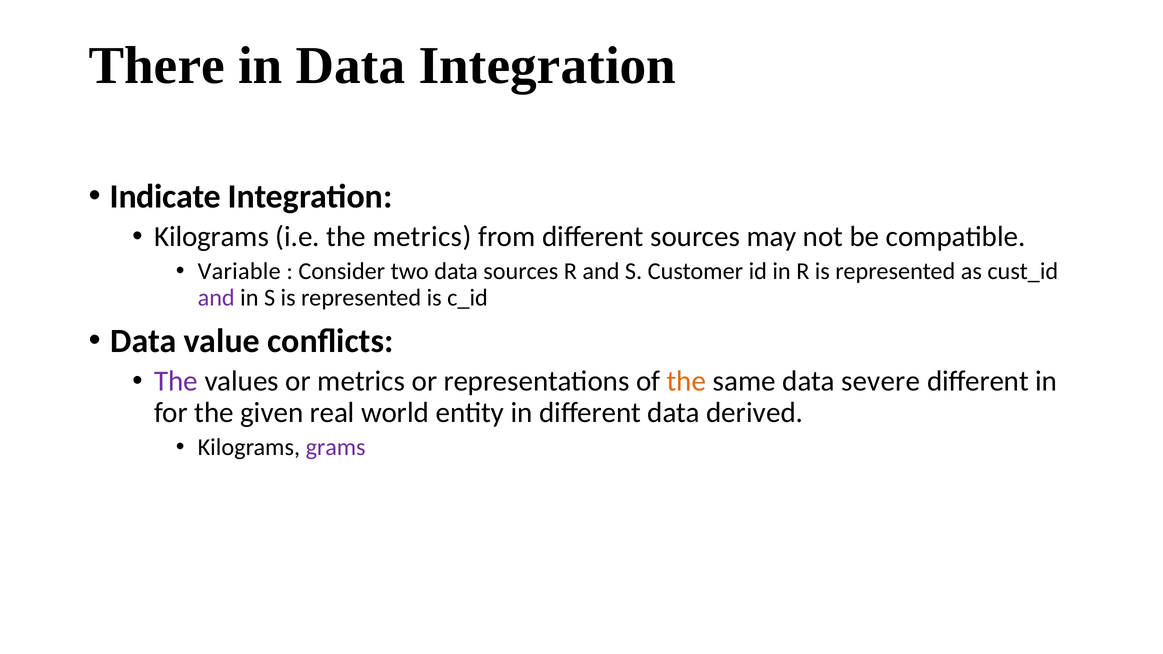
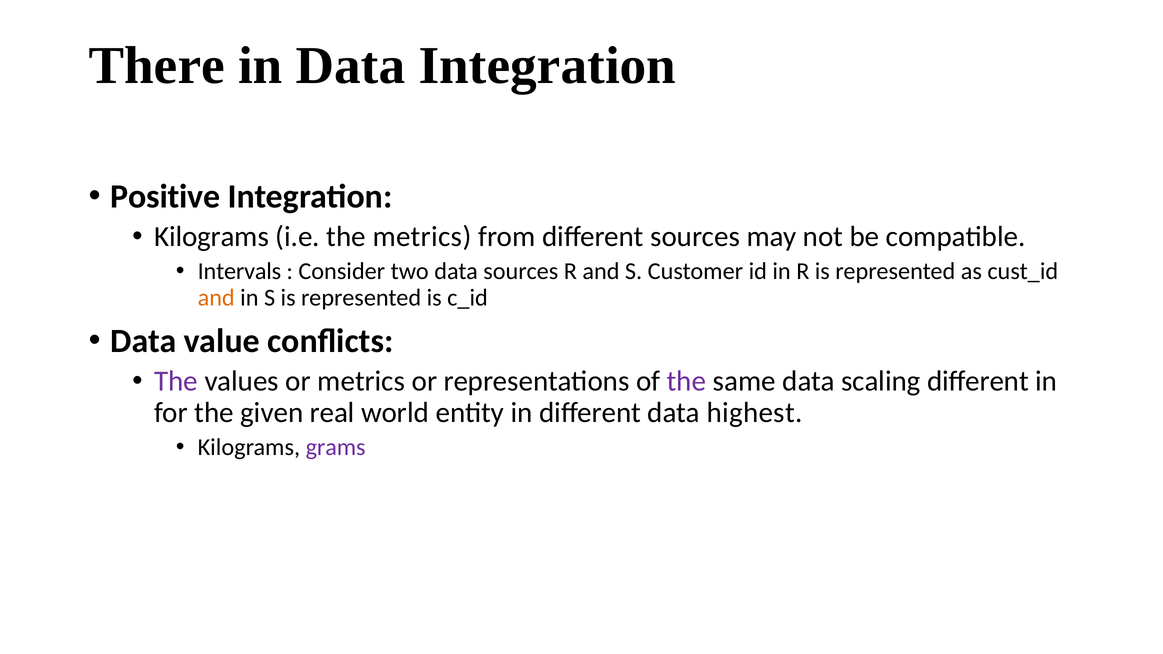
Indicate: Indicate -> Positive (165, 197)
Variable: Variable -> Intervals (239, 272)
and colour: purple -> orange (216, 298)
the colour: orange -> purple (686, 381)
severe: severe -> scaling (881, 381)
derived: derived -> highest (755, 413)
